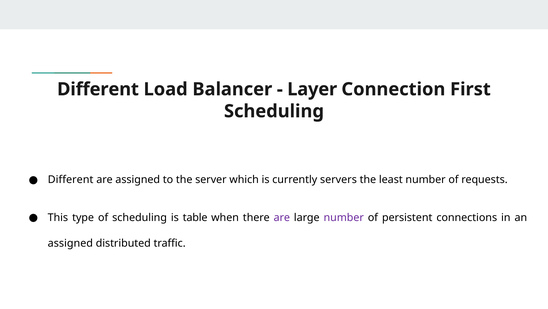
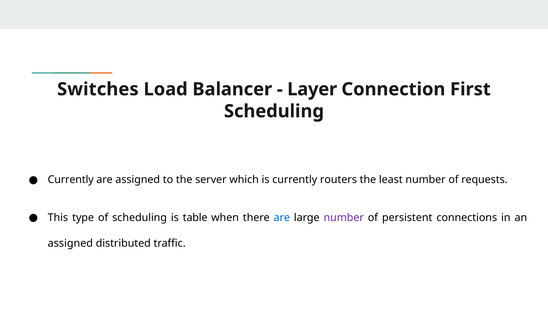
Different: Different -> Switches (98, 89)
Different: Different -> Currently (71, 179)
servers: servers -> routers (338, 179)
are colour: purple -> blue (282, 217)
